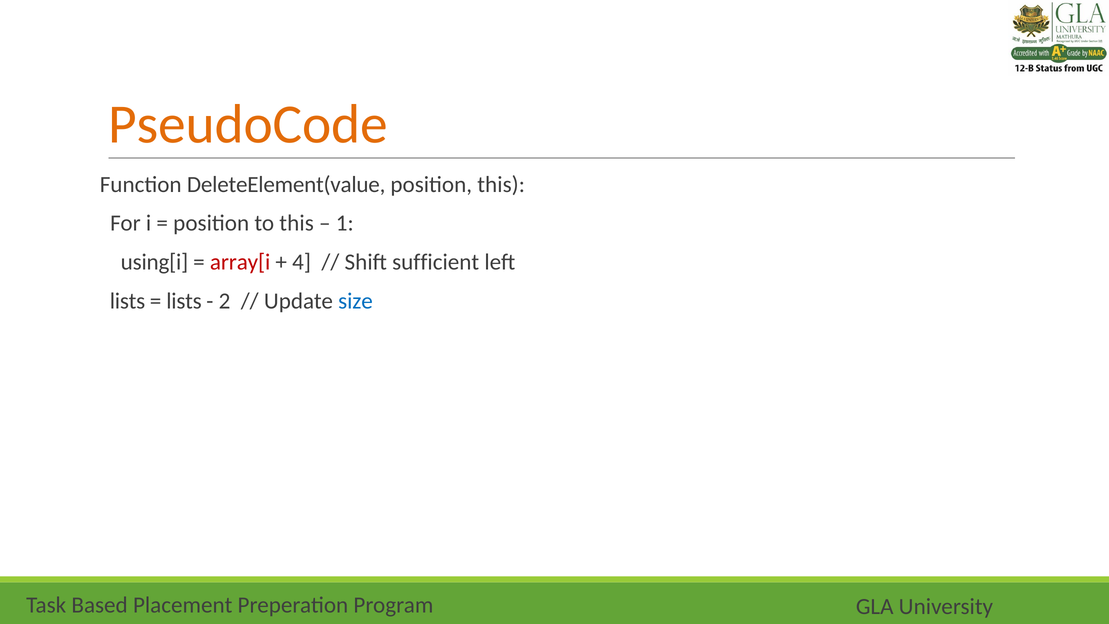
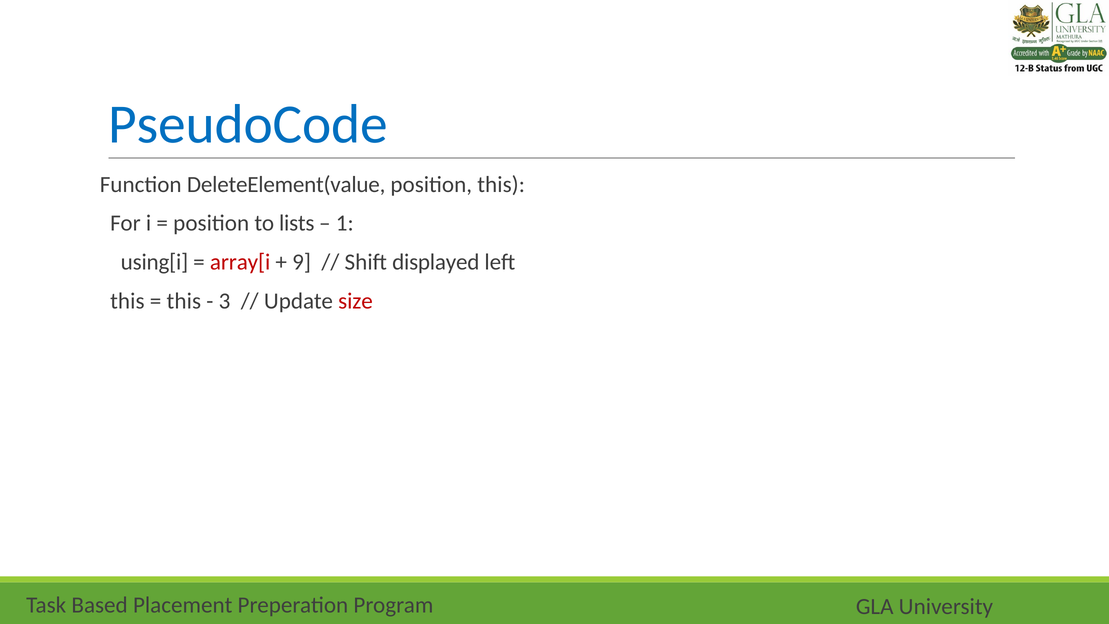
PseudoCode colour: orange -> blue (248, 124)
to this: this -> lists (297, 223)
4: 4 -> 9 (302, 262)
sufficient: sufficient -> displayed (436, 262)
lists: lists -> this (127, 301)
lists: lists -> this (184, 301)
2: 2 -> 3 (225, 301)
size colour: blue -> red (356, 301)
